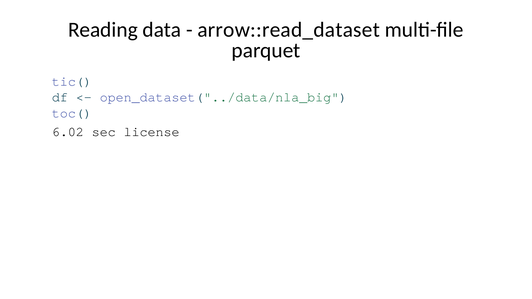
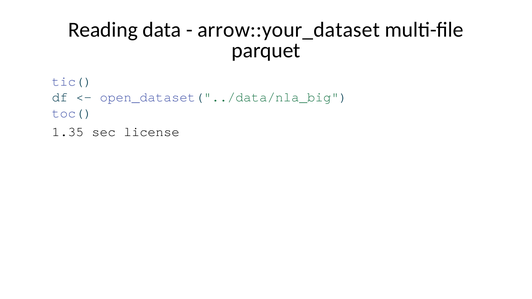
arrow::read_dataset: arrow::read_dataset -> arrow::your_dataset (289, 30)
6.02: 6.02 -> 1.35 (68, 132)
